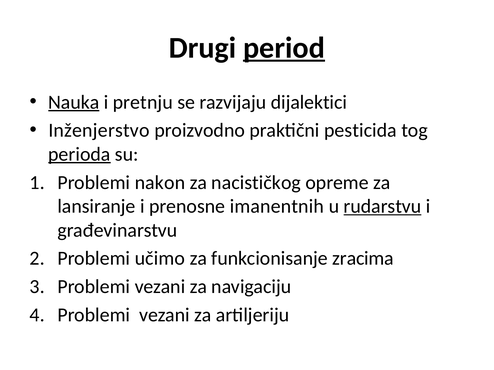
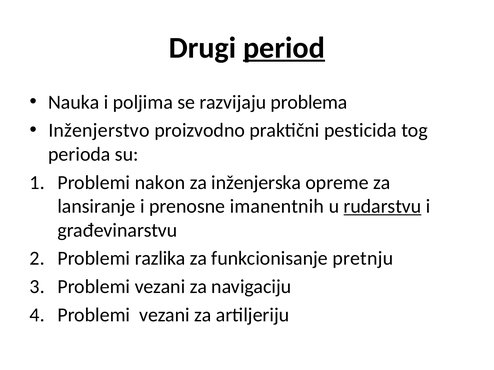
Nauka underline: present -> none (74, 102)
pretnju: pretnju -> poljima (143, 102)
dijalektici: dijalektici -> problema (309, 102)
perioda underline: present -> none (79, 154)
nacističkog: nacističkog -> inženjerska (256, 183)
učimo: učimo -> razlika (160, 259)
zracima: zracima -> pretnju (363, 259)
